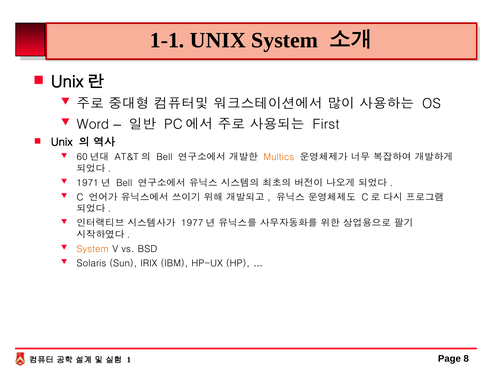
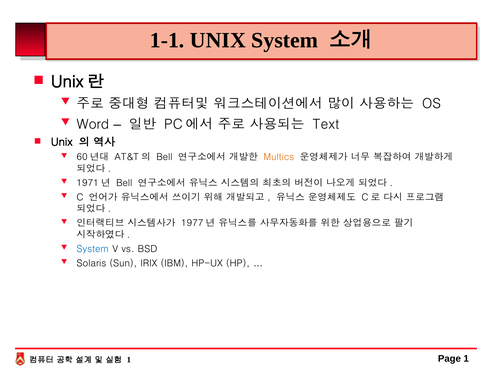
First: First -> Text (326, 124)
System colour: orange -> blue (93, 249)
Page 8: 8 -> 1 (466, 359)
